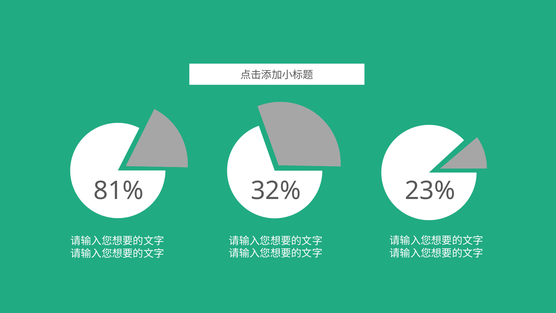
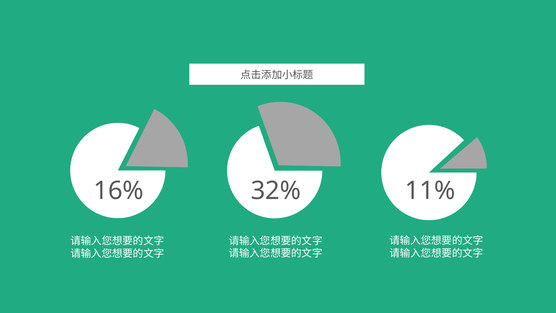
81%: 81% -> 16% (119, 191)
23%: 23% -> 11% (430, 191)
